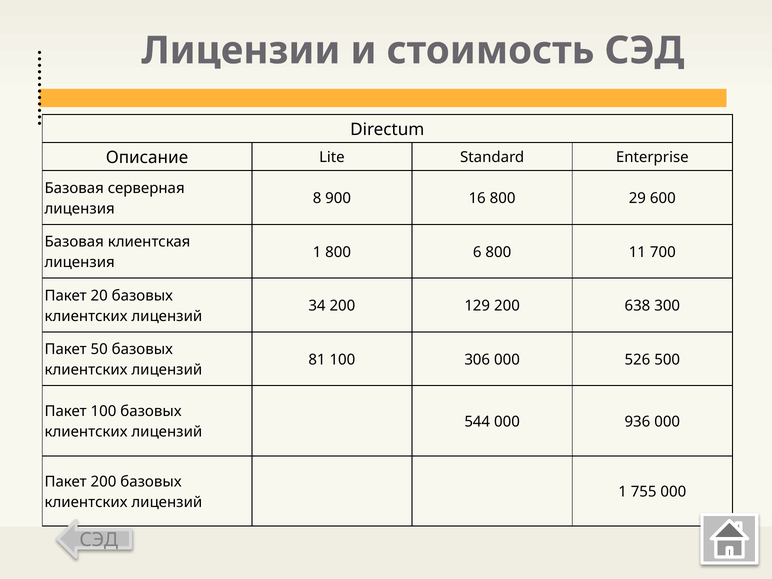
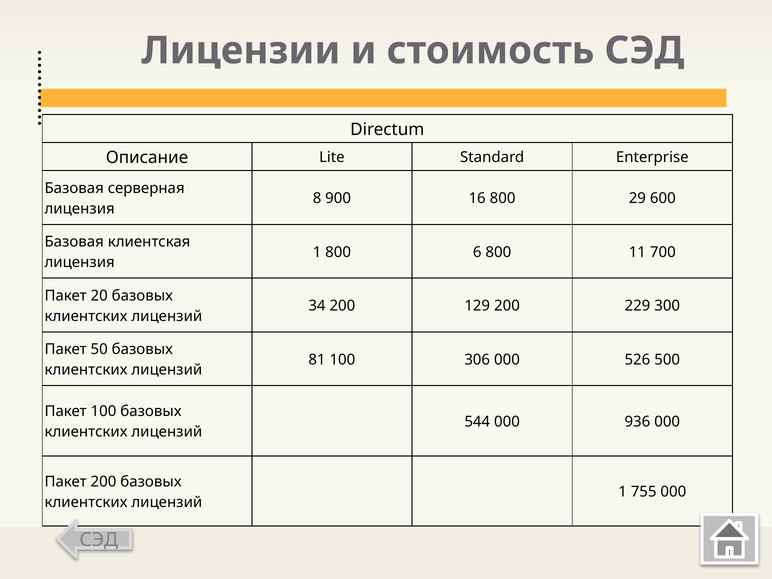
638: 638 -> 229 (637, 306)
